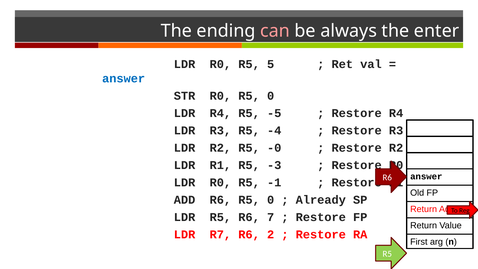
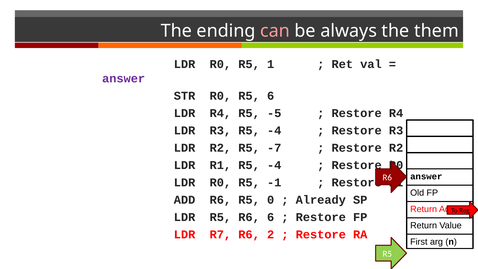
enter: enter -> them (437, 31)
5: 5 -> 1 (271, 64)
answer colour: blue -> purple (124, 78)
R0 R5 0: 0 -> 6 (271, 96)
-0: -0 -> -7 (274, 148)
R1 R5 -3: -3 -> -4 (274, 165)
R6 7: 7 -> 6 (271, 217)
